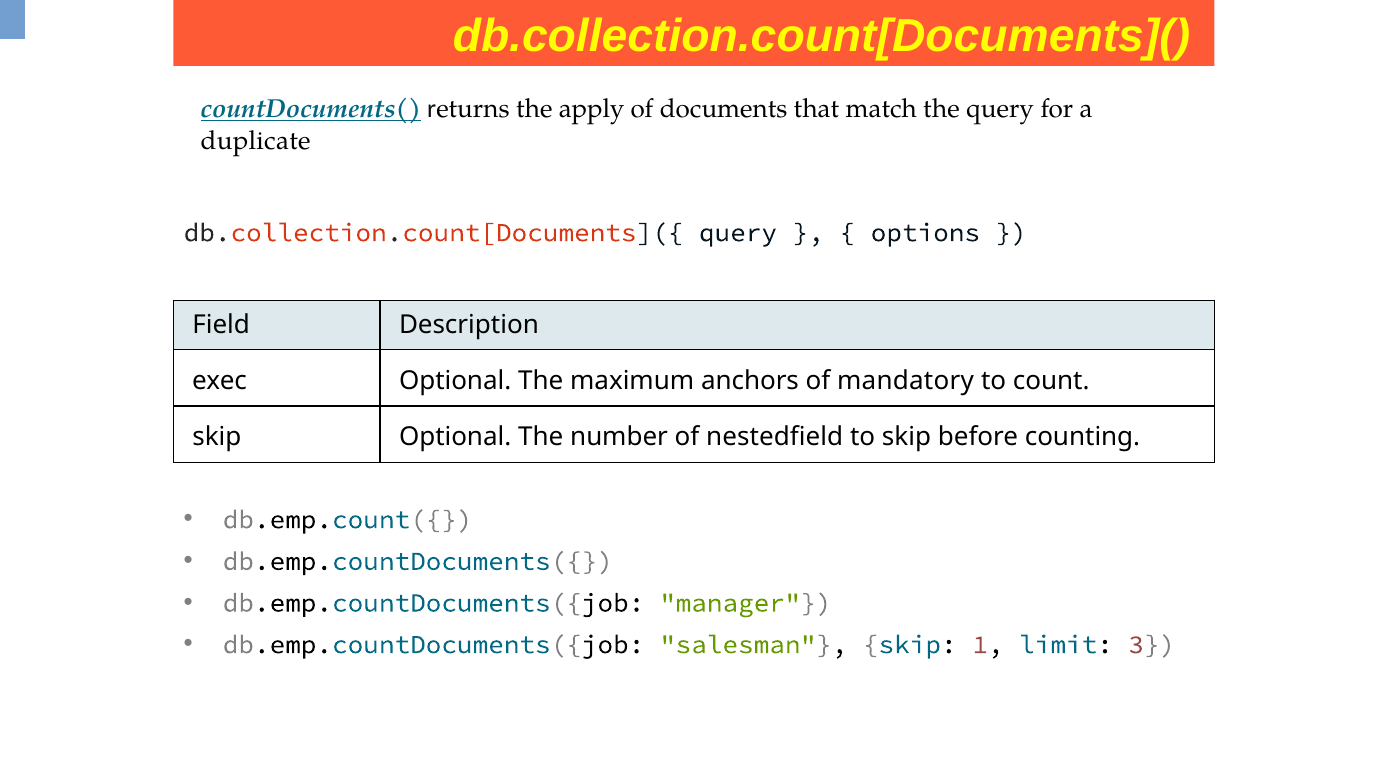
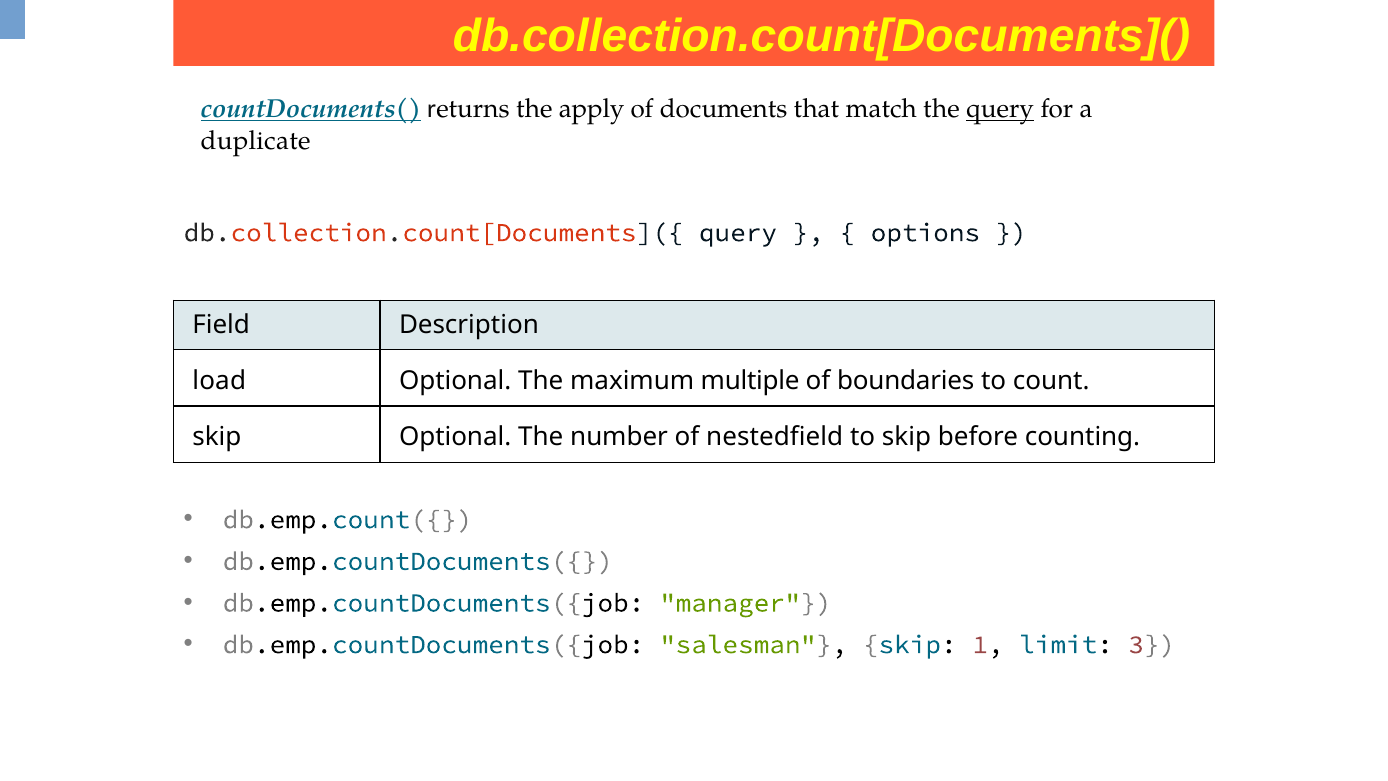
query underline: none -> present (1000, 109)
exec: exec -> load (219, 381)
anchors: anchors -> multiple (750, 381)
mandatory: mandatory -> boundaries (906, 381)
